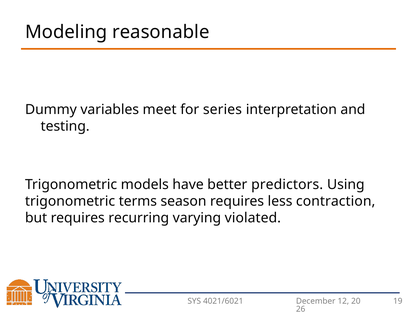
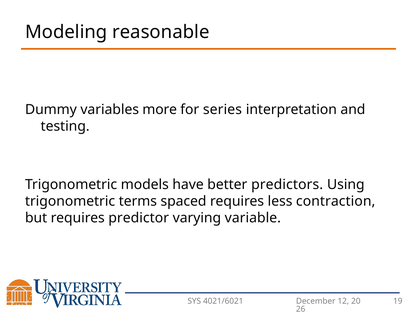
meet: meet -> more (160, 109)
season: season -> spaced (184, 201)
recurring: recurring -> predictor (139, 218)
violated: violated -> variable (253, 218)
